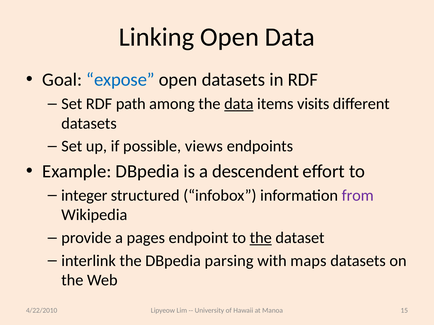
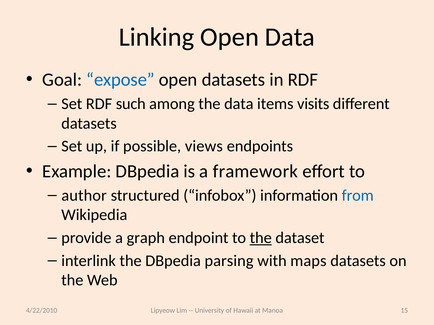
path: path -> such (131, 104)
data underline: present -> none (239, 104)
descendent: descendent -> framework (255, 171)
integer: integer -> author (84, 196)
from colour: purple -> blue (358, 196)
pages: pages -> graph (146, 238)
